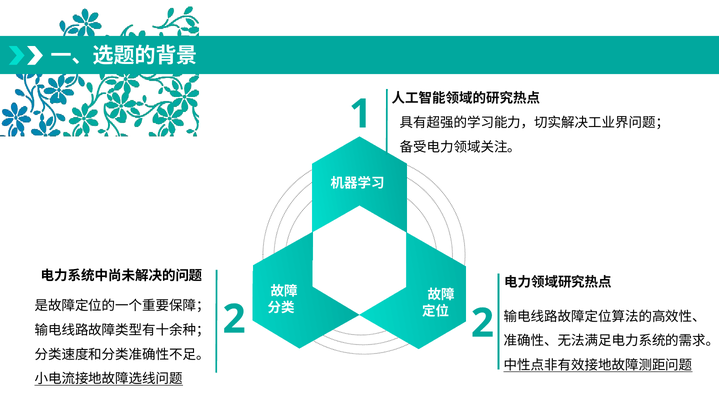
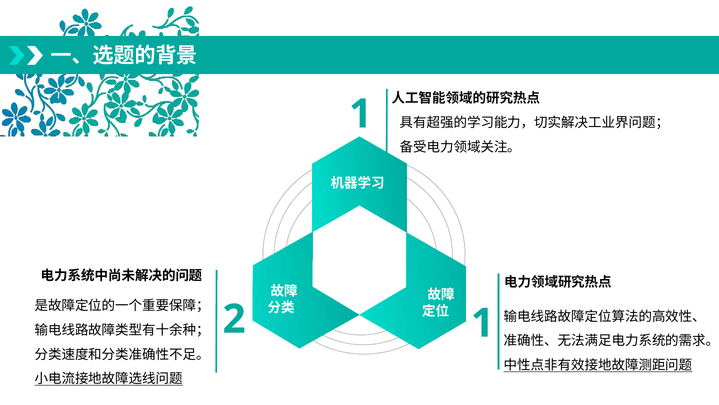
2 2: 2 -> 1 (482, 323)
